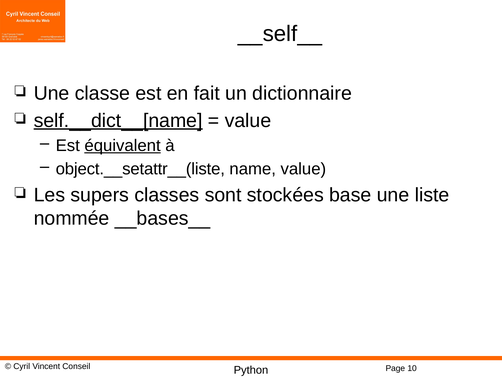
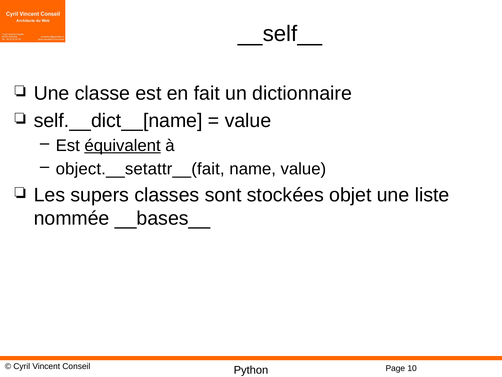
self.__dict__[name underline: present -> none (118, 120)
object.__setattr__(liste: object.__setattr__(liste -> object.__setattr__(fait (140, 169)
base: base -> objet (350, 195)
